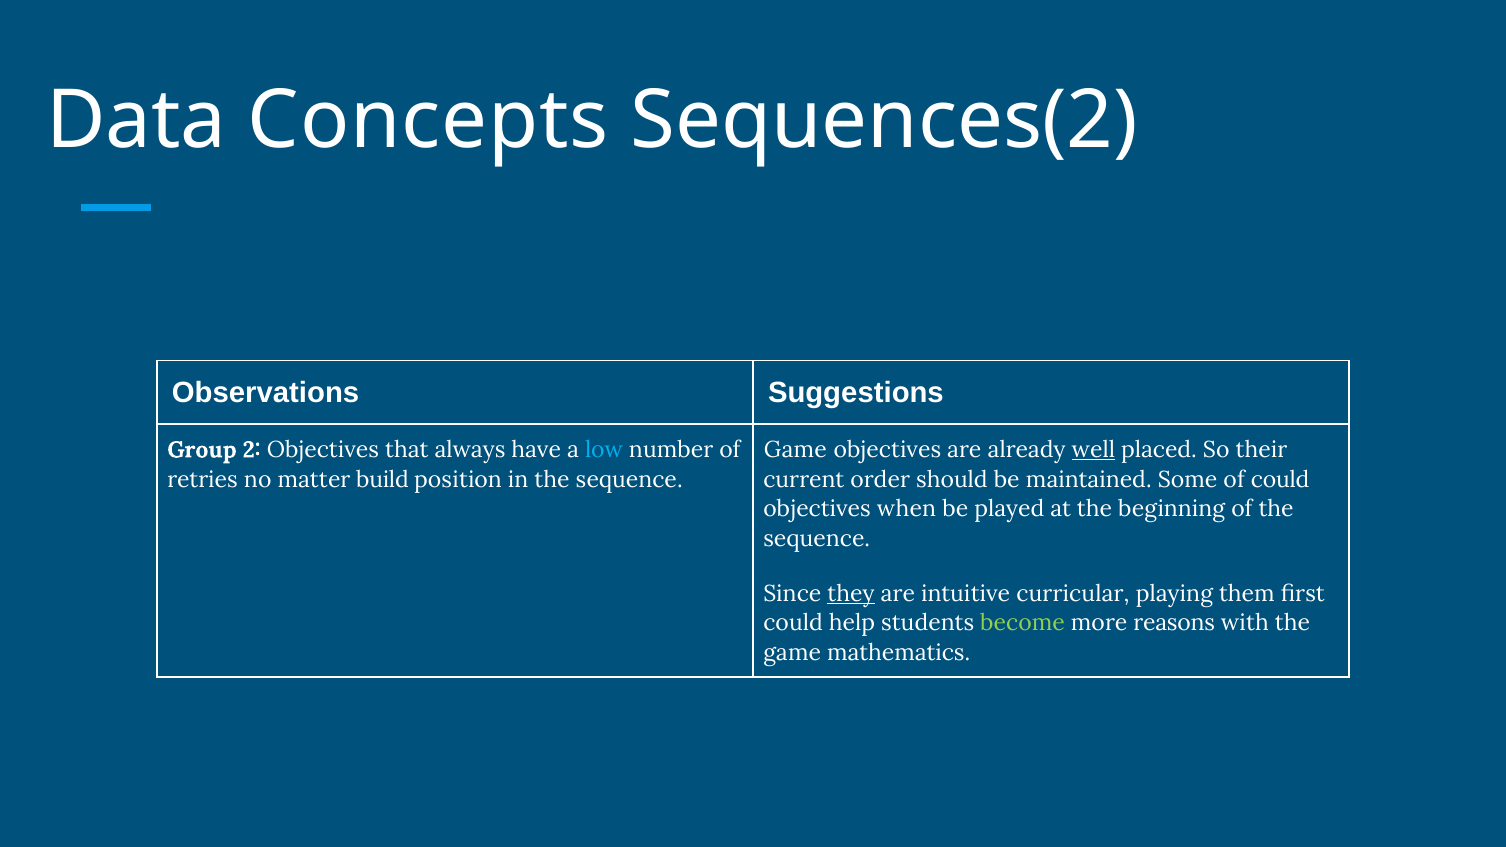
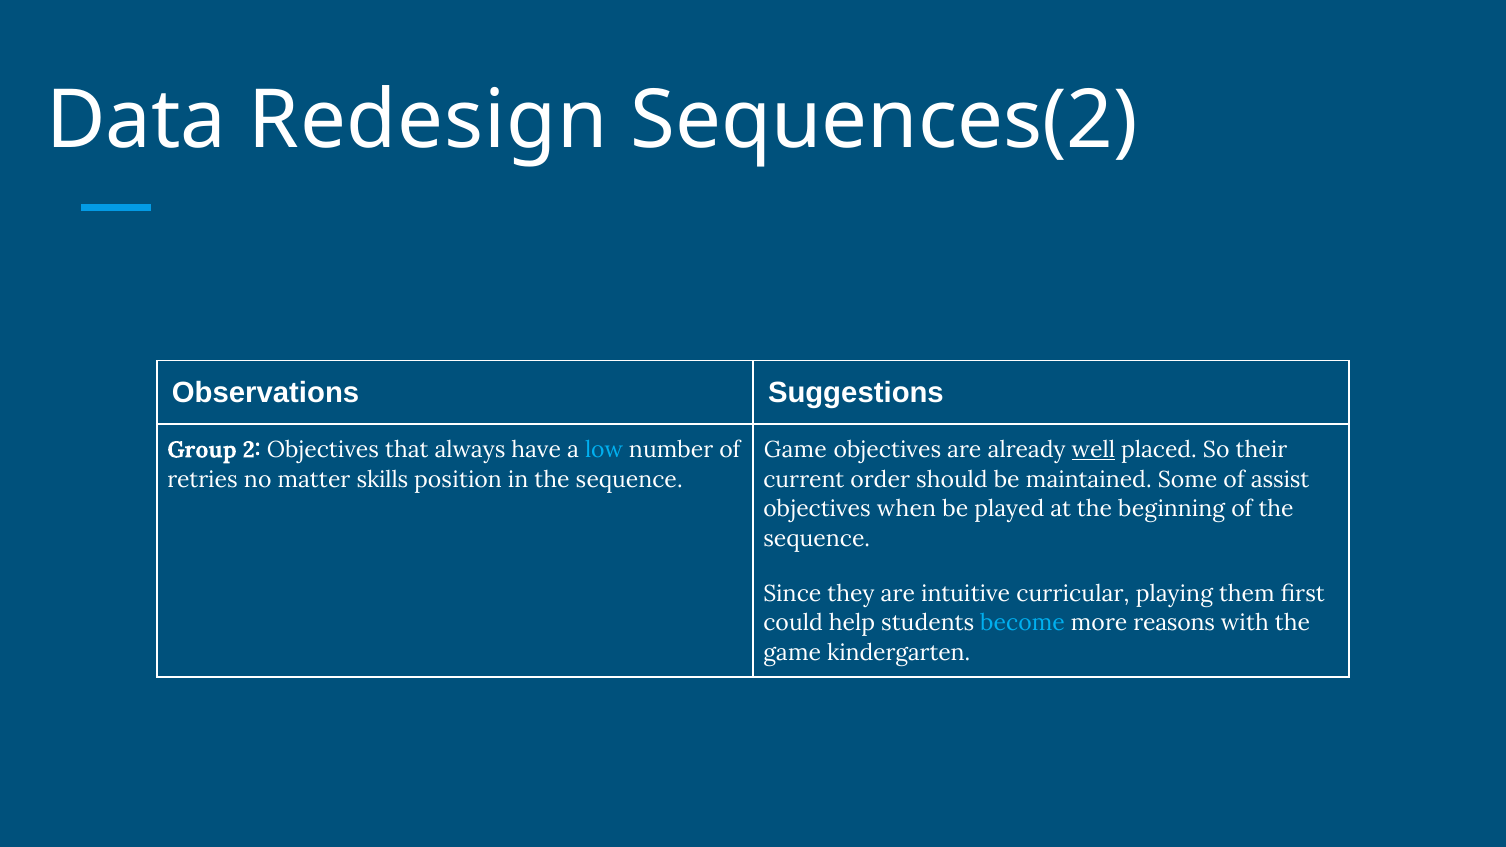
Concepts: Concepts -> Redesign (428, 121)
build: build -> skills (382, 480)
of could: could -> assist (1280, 480)
they underline: present -> none (851, 594)
become colour: light green -> light blue (1023, 623)
mathematics: mathematics -> kindergarten (899, 653)
